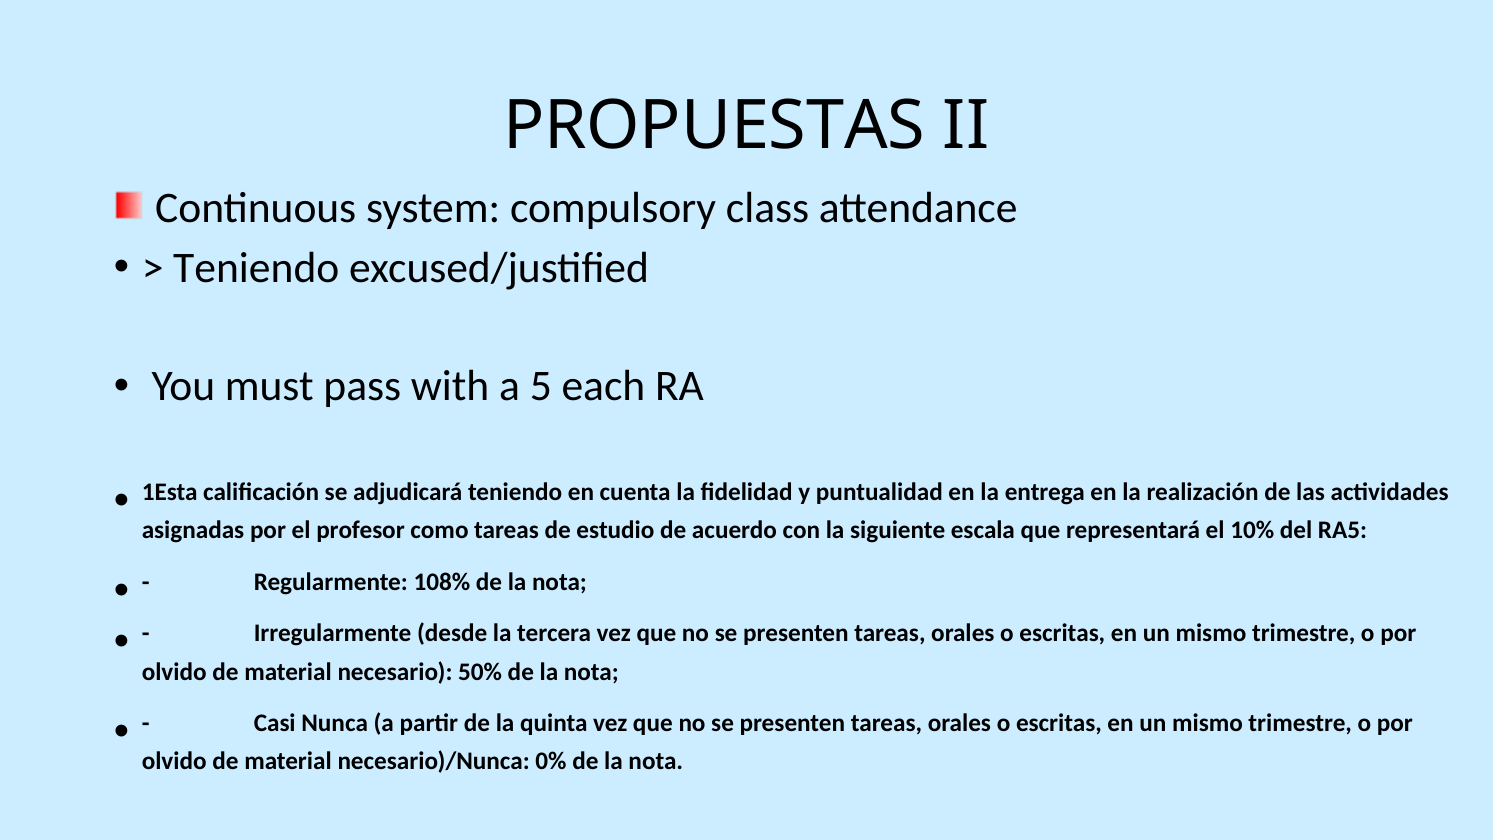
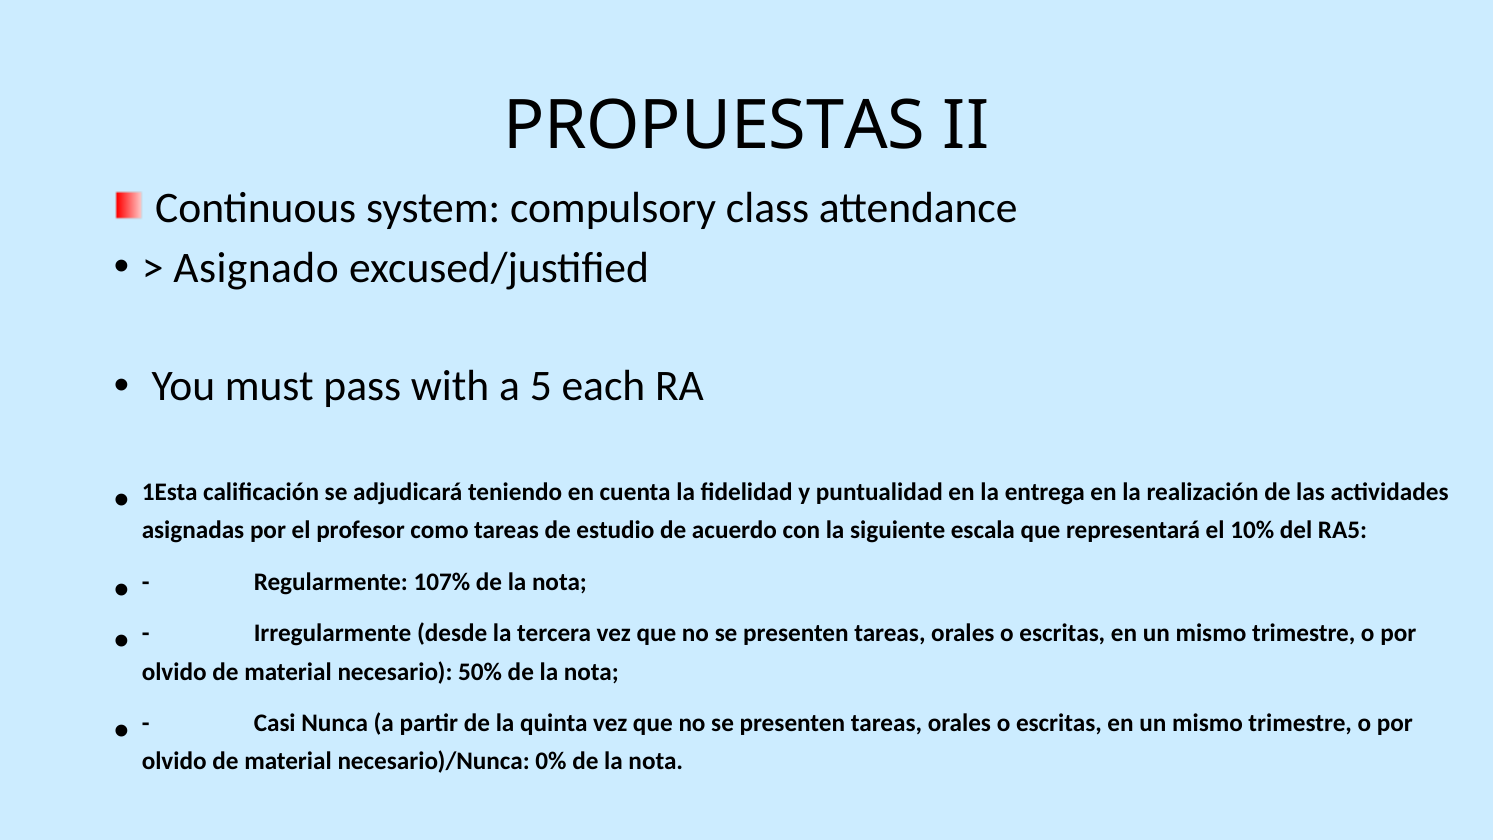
Teniendo: Teniendo -> Asignado (256, 268)
108%: 108% -> 107% (442, 582)
